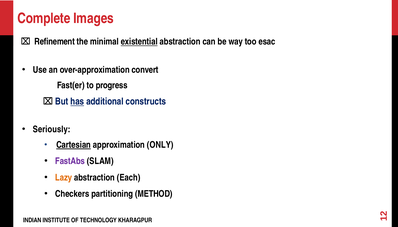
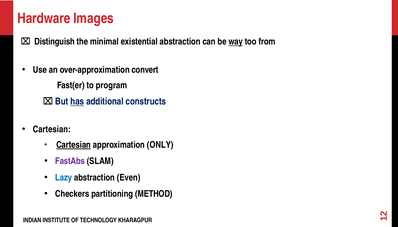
Complete: Complete -> Hardware (44, 18)
Refinement: Refinement -> Distinguish (55, 42)
existential underline: present -> none (139, 42)
way underline: none -> present (236, 42)
esac: esac -> from (267, 42)
progress: progress -> program (112, 86)
Seriously: Seriously -> Cartesian (52, 130)
Lazy colour: orange -> blue (64, 178)
Each: Each -> Even (129, 178)
